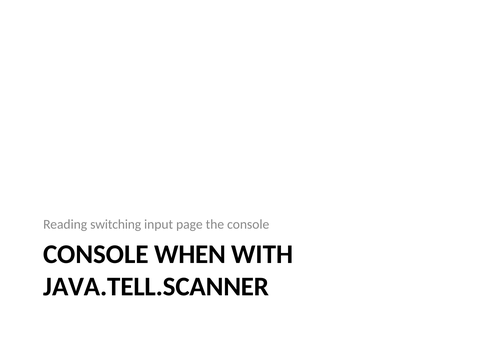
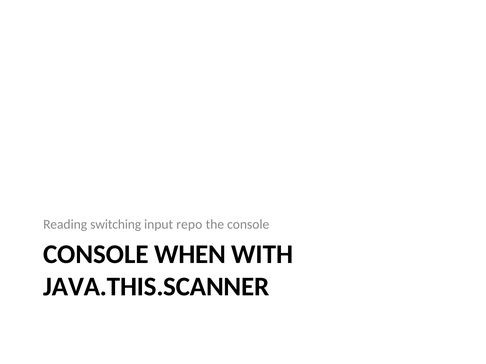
page: page -> repo (189, 225)
JAVA.TELL.SCANNER: JAVA.TELL.SCANNER -> JAVA.THIS.SCANNER (156, 287)
